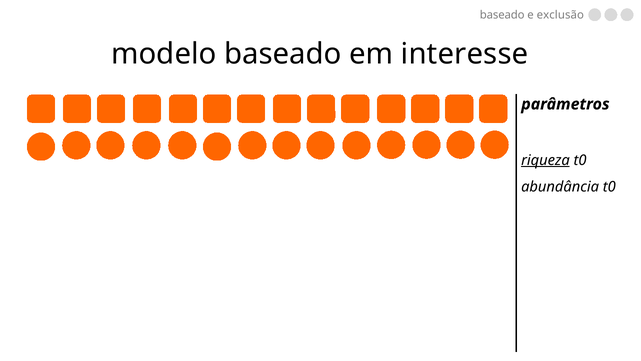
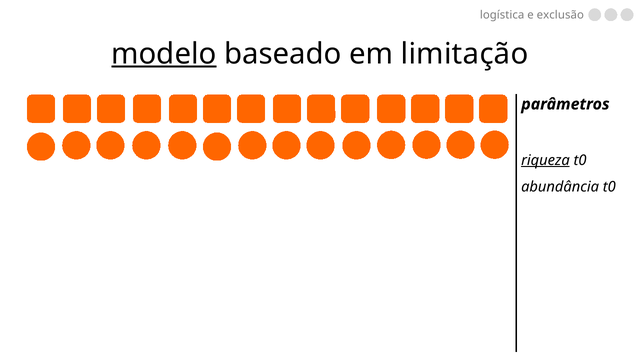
baseado: baseado -> logística (502, 15)
modelo underline: none -> present (164, 54)
interesse: interesse -> limitação (465, 54)
